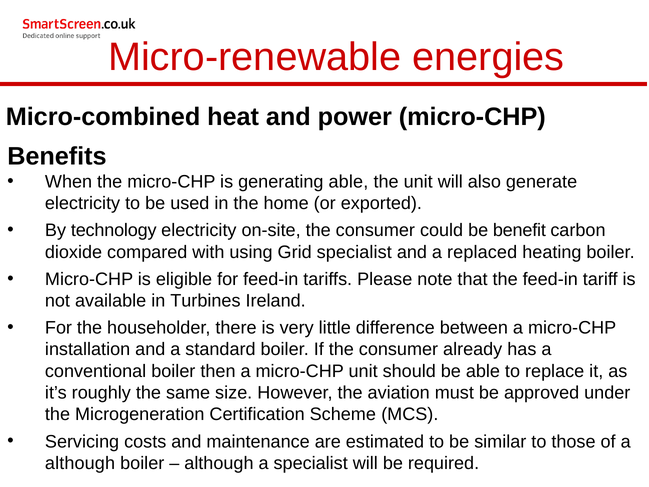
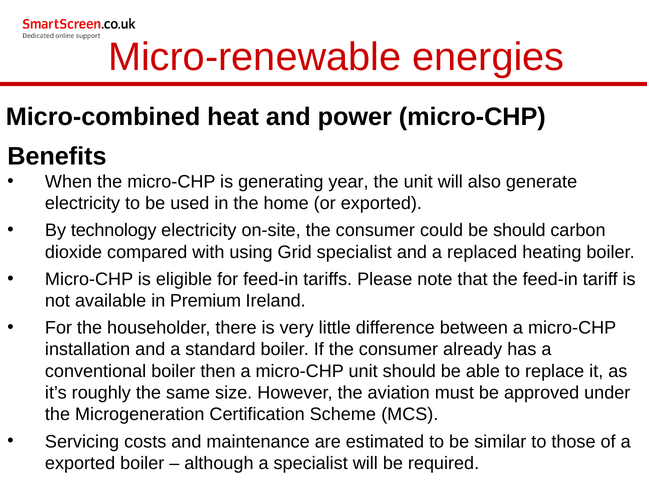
generating able: able -> year (348, 182)
be benefit: benefit -> should (519, 230)
Turbines: Turbines -> Premium (206, 301)
although: although -> exported (80, 463)
